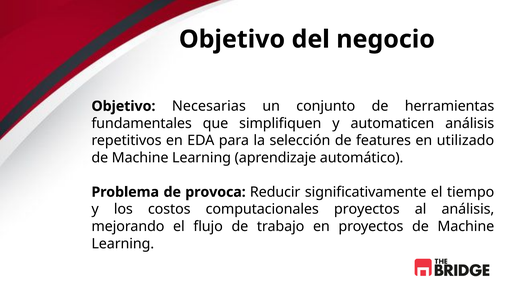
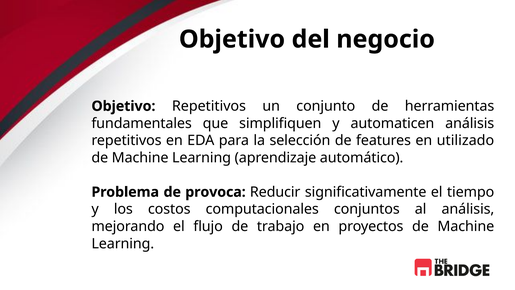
Objetivo Necesarias: Necesarias -> Repetitivos (209, 106)
computacionales proyectos: proyectos -> conjuntos (367, 209)
